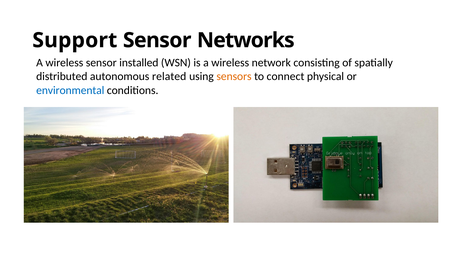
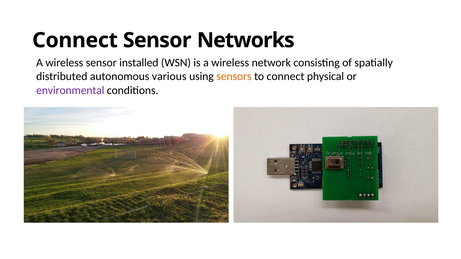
Support: Support -> Connect (75, 40)
related: related -> various (169, 77)
environmental colour: blue -> purple (70, 90)
